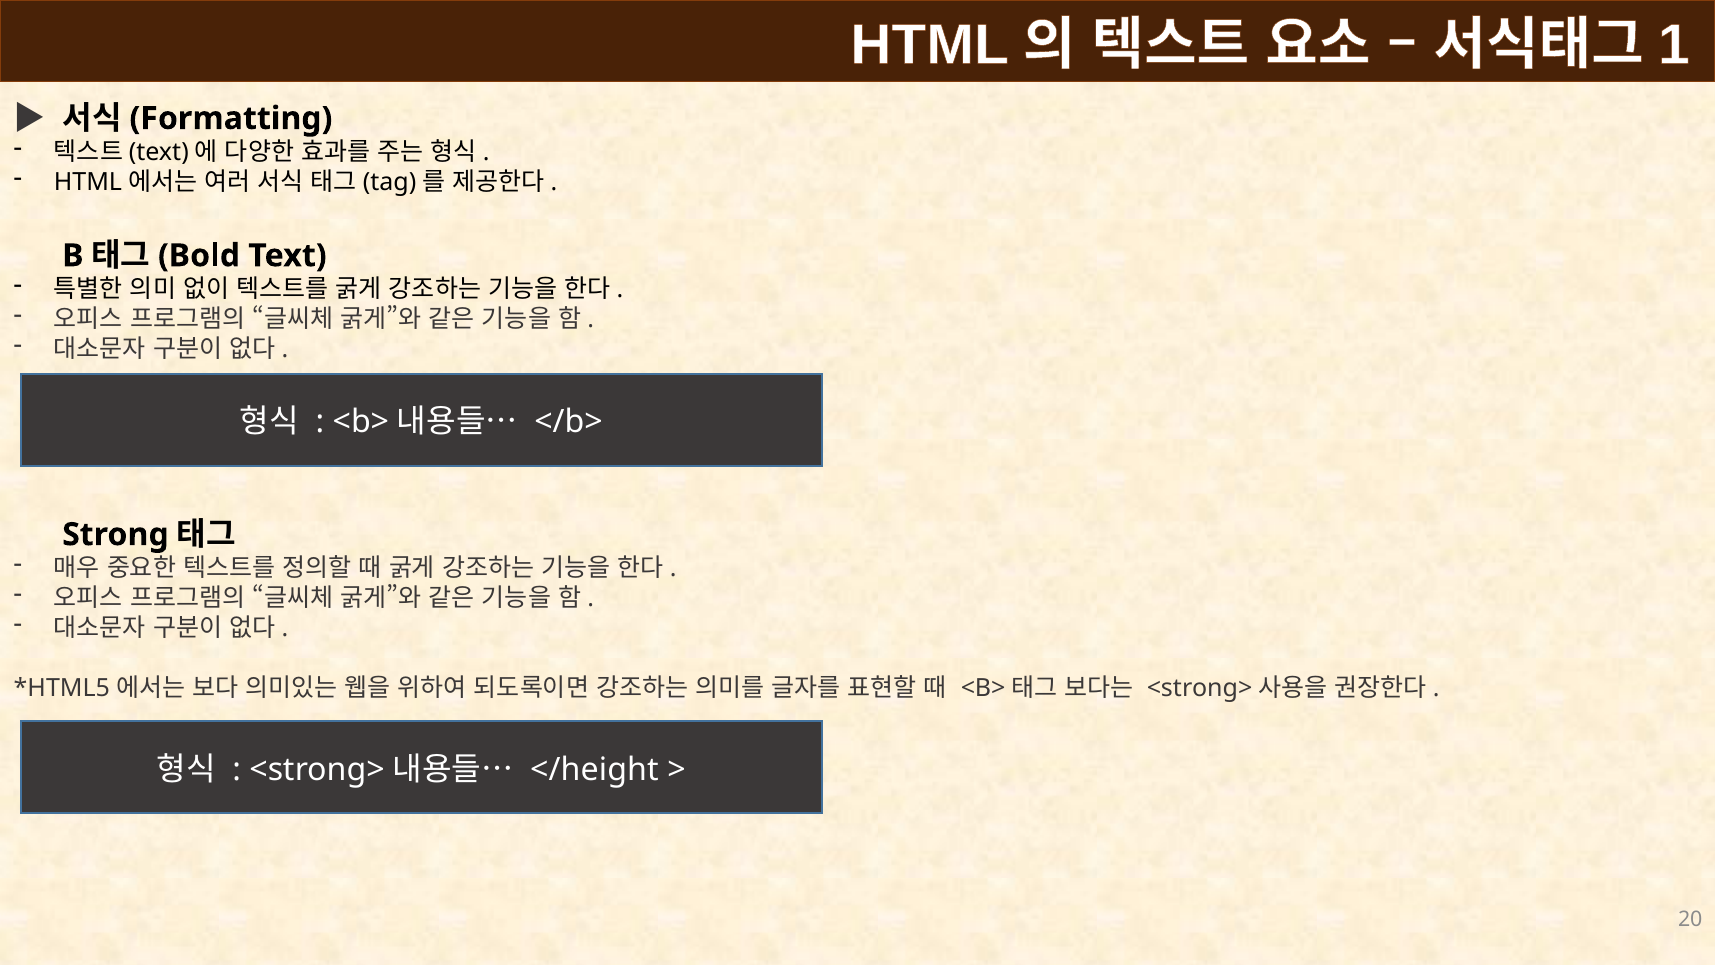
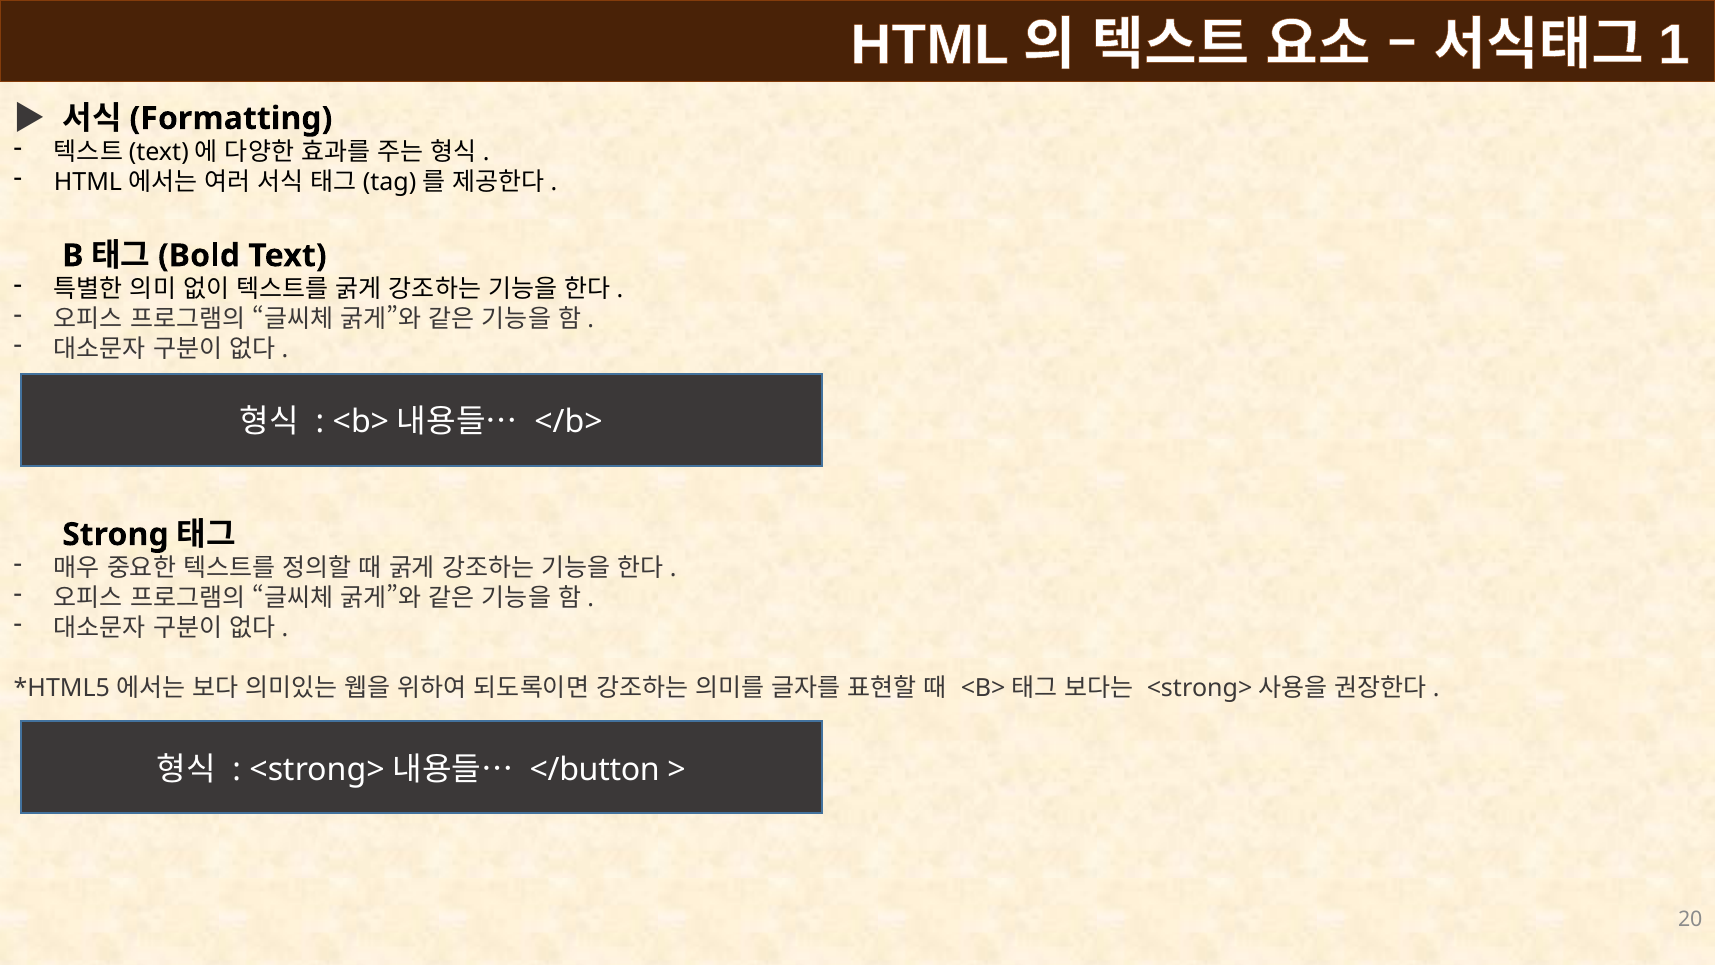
</height: </height -> </button (595, 769)
